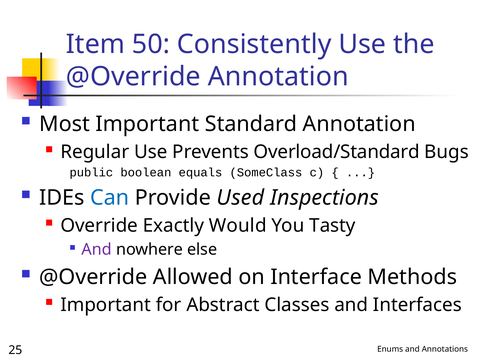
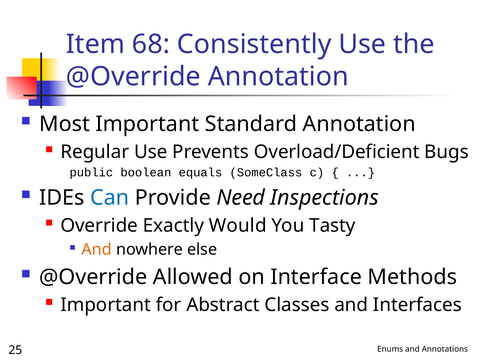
50: 50 -> 68 (151, 44)
Overload/Standard: Overload/Standard -> Overload/Deficient (337, 152)
Used: Used -> Need (241, 197)
And colour: purple -> orange (97, 249)
